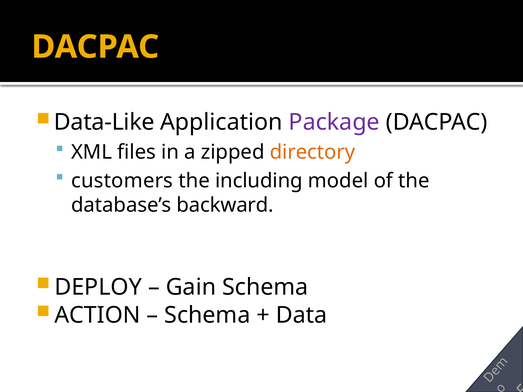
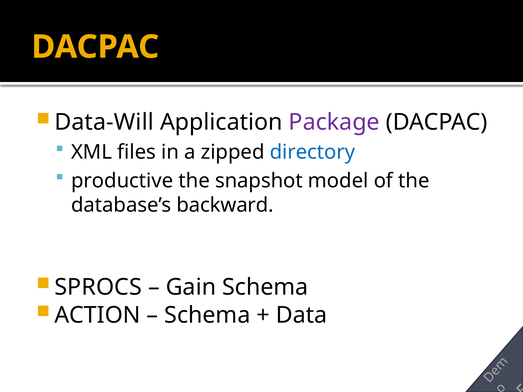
Data-Like: Data-Like -> Data-Will (104, 122)
directory colour: orange -> blue (313, 152)
customers: customers -> productive (122, 181)
including: including -> snapshot (259, 181)
DEPLOY: DEPLOY -> SPROCS (98, 287)
